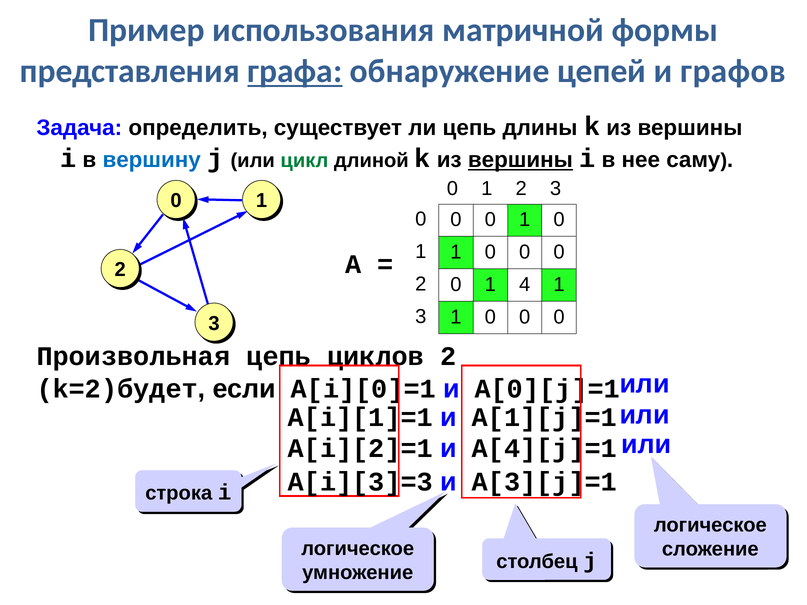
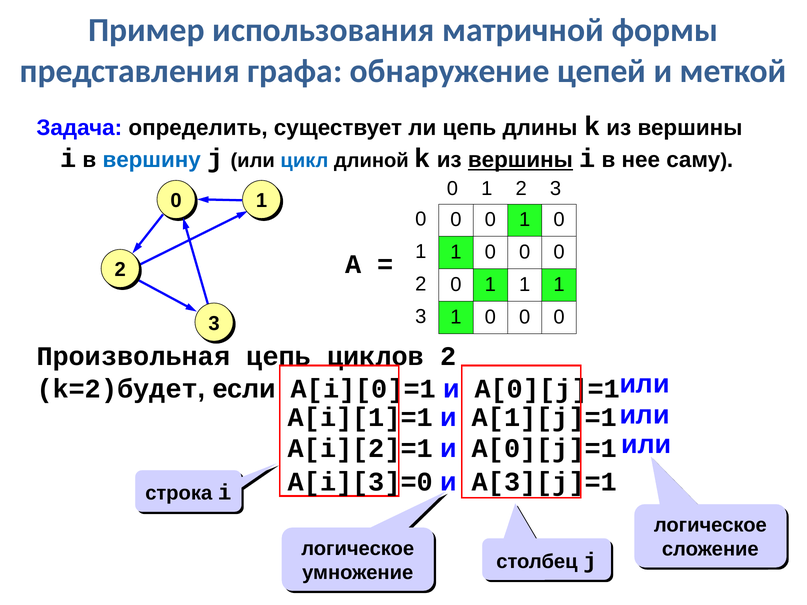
графа underline: present -> none (295, 71)
графов: графов -> меткой (733, 71)
цикл colour: green -> blue (304, 161)
0 1 4: 4 -> 1 (525, 285)
A[i][2]=1 и A[4][j]=1: A[4][j]=1 -> A[0][j]=1 (544, 449)
A[i][3]=3: A[i][3]=3 -> A[i][3]=0 (360, 482)
